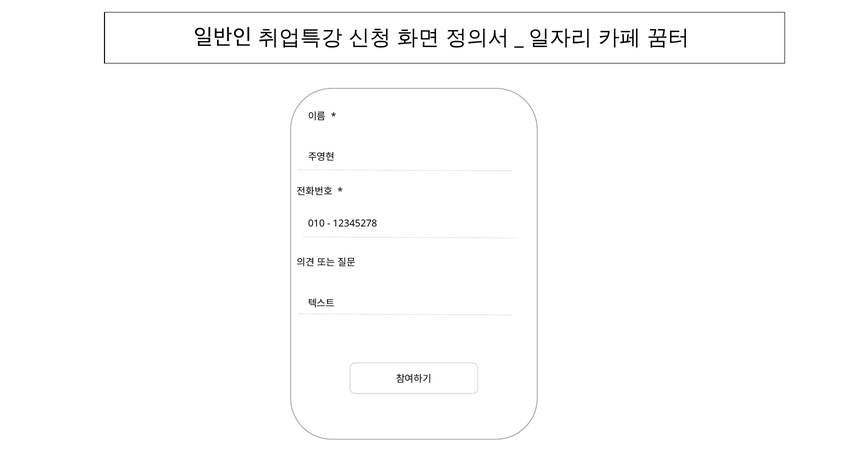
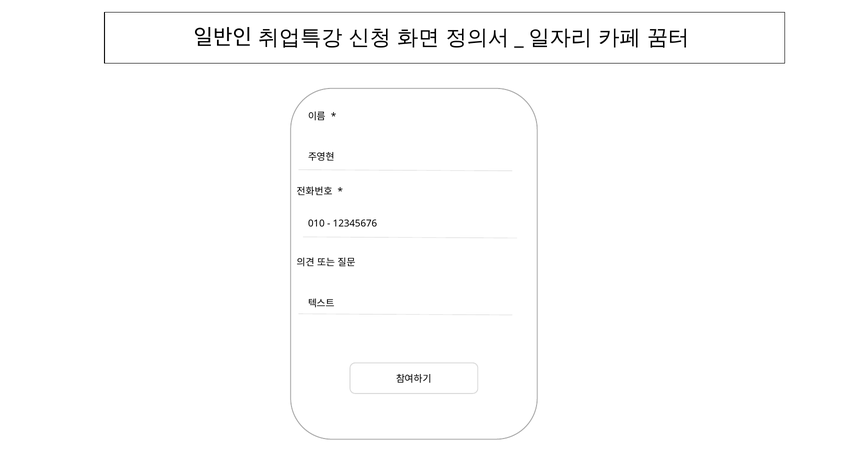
12345278: 12345278 -> 12345676 (355, 224)
